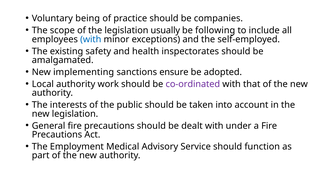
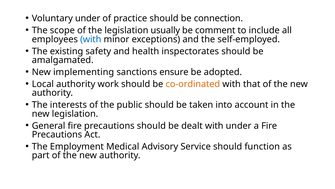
Voluntary being: being -> under (88, 18)
companies: companies -> connection (218, 18)
following: following -> comment (215, 30)
co-ordinated colour: purple -> orange (193, 84)
